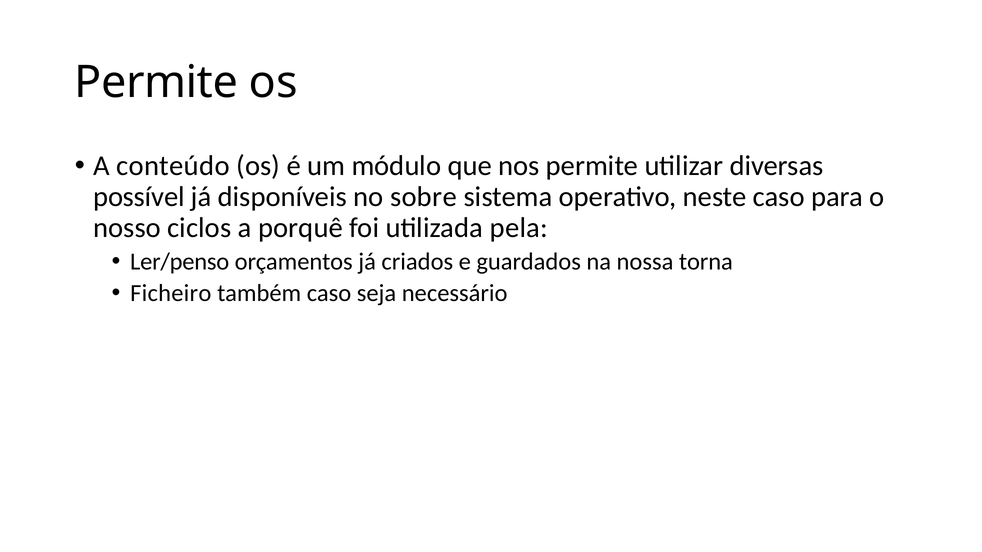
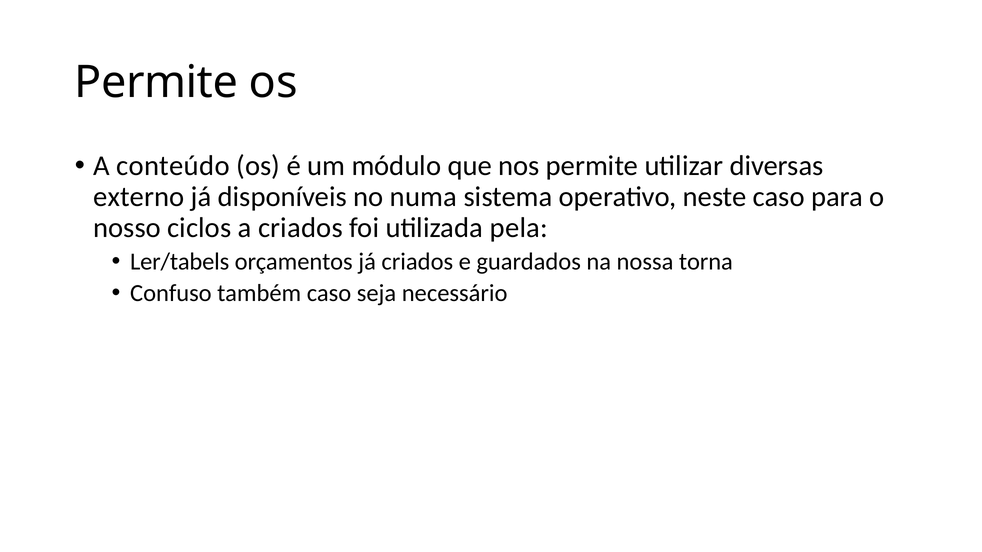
possível: possível -> externo (139, 197)
sobre: sobre -> numa (423, 197)
a porquê: porquê -> criados (300, 228)
Ler/penso: Ler/penso -> Ler/tabels (180, 262)
Ficheiro: Ficheiro -> Confuso (171, 293)
